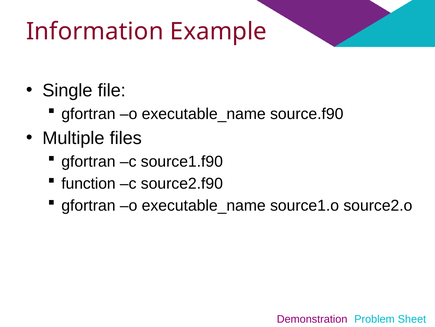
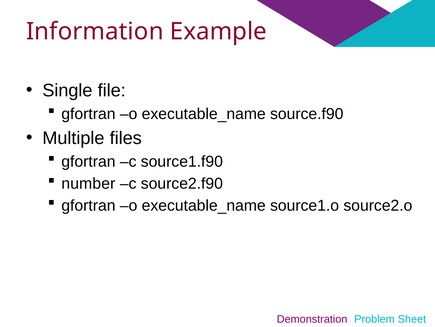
function: function -> number (88, 183)
